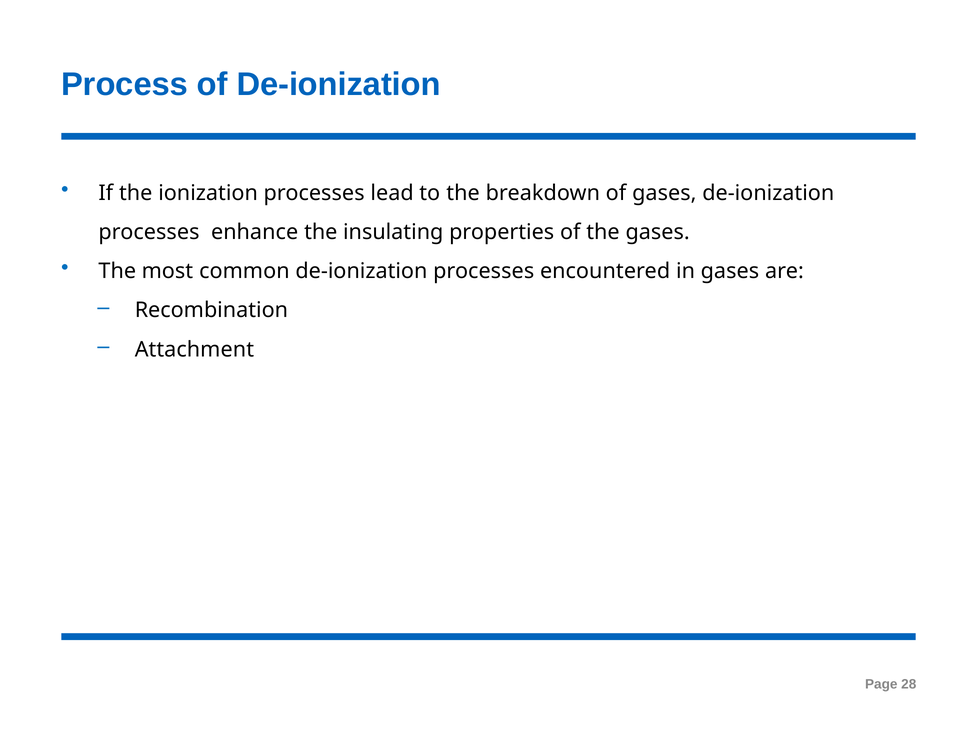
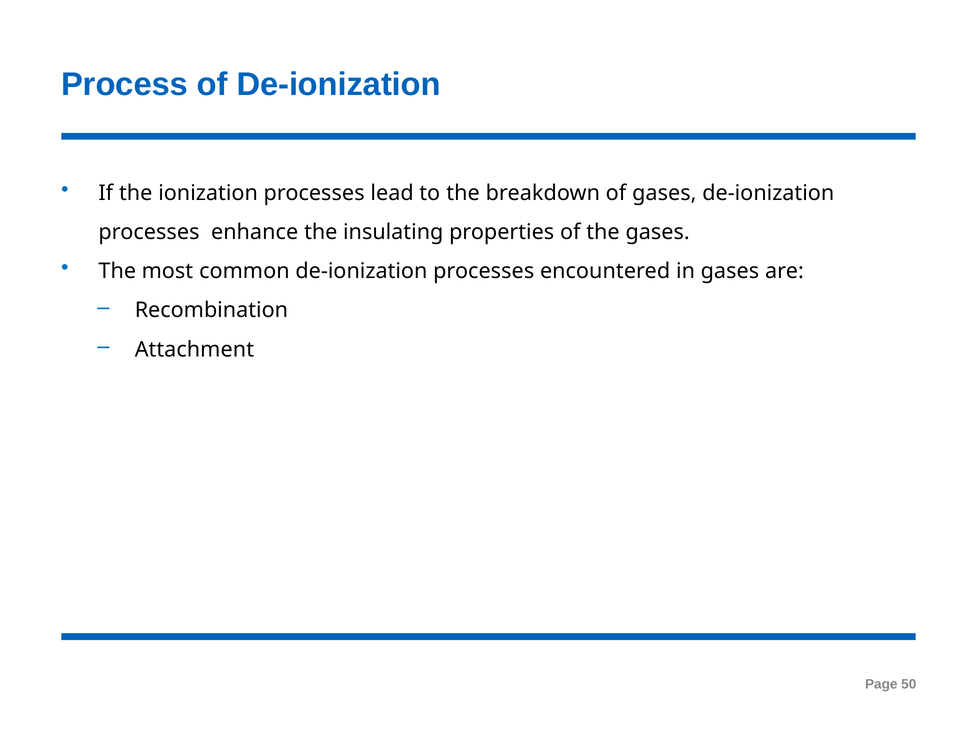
28: 28 -> 50 (909, 684)
